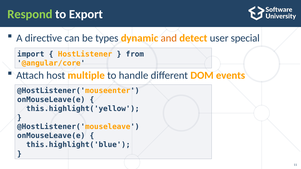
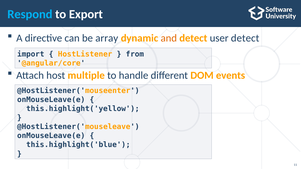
Respond colour: light green -> light blue (30, 14)
types: types -> array (107, 38)
user special: special -> detect (245, 38)
